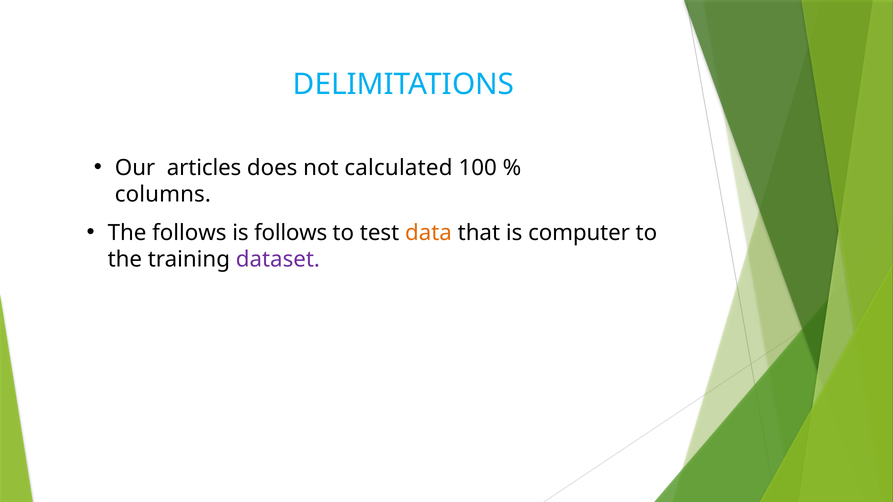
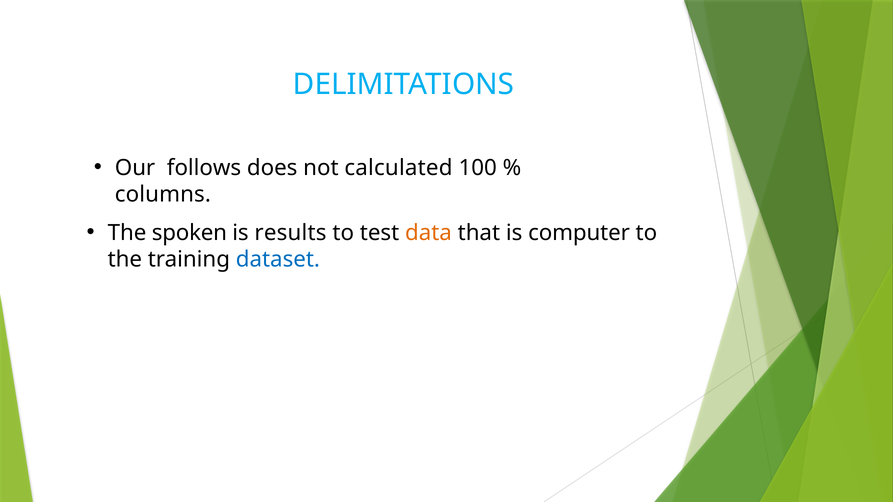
articles: articles -> follows (204, 168)
The follows: follows -> spoken (189, 233)
is follows: follows -> results (290, 233)
dataset colour: purple -> blue (278, 260)
